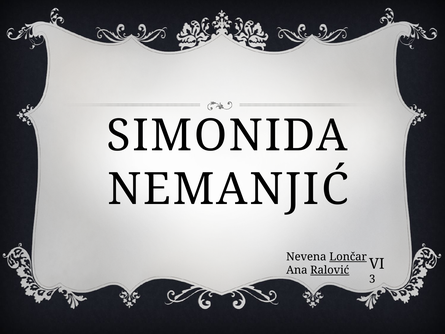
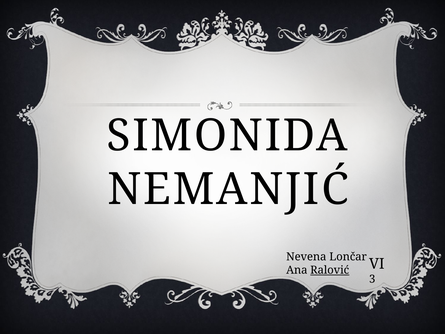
Lončar underline: present -> none (348, 257)
